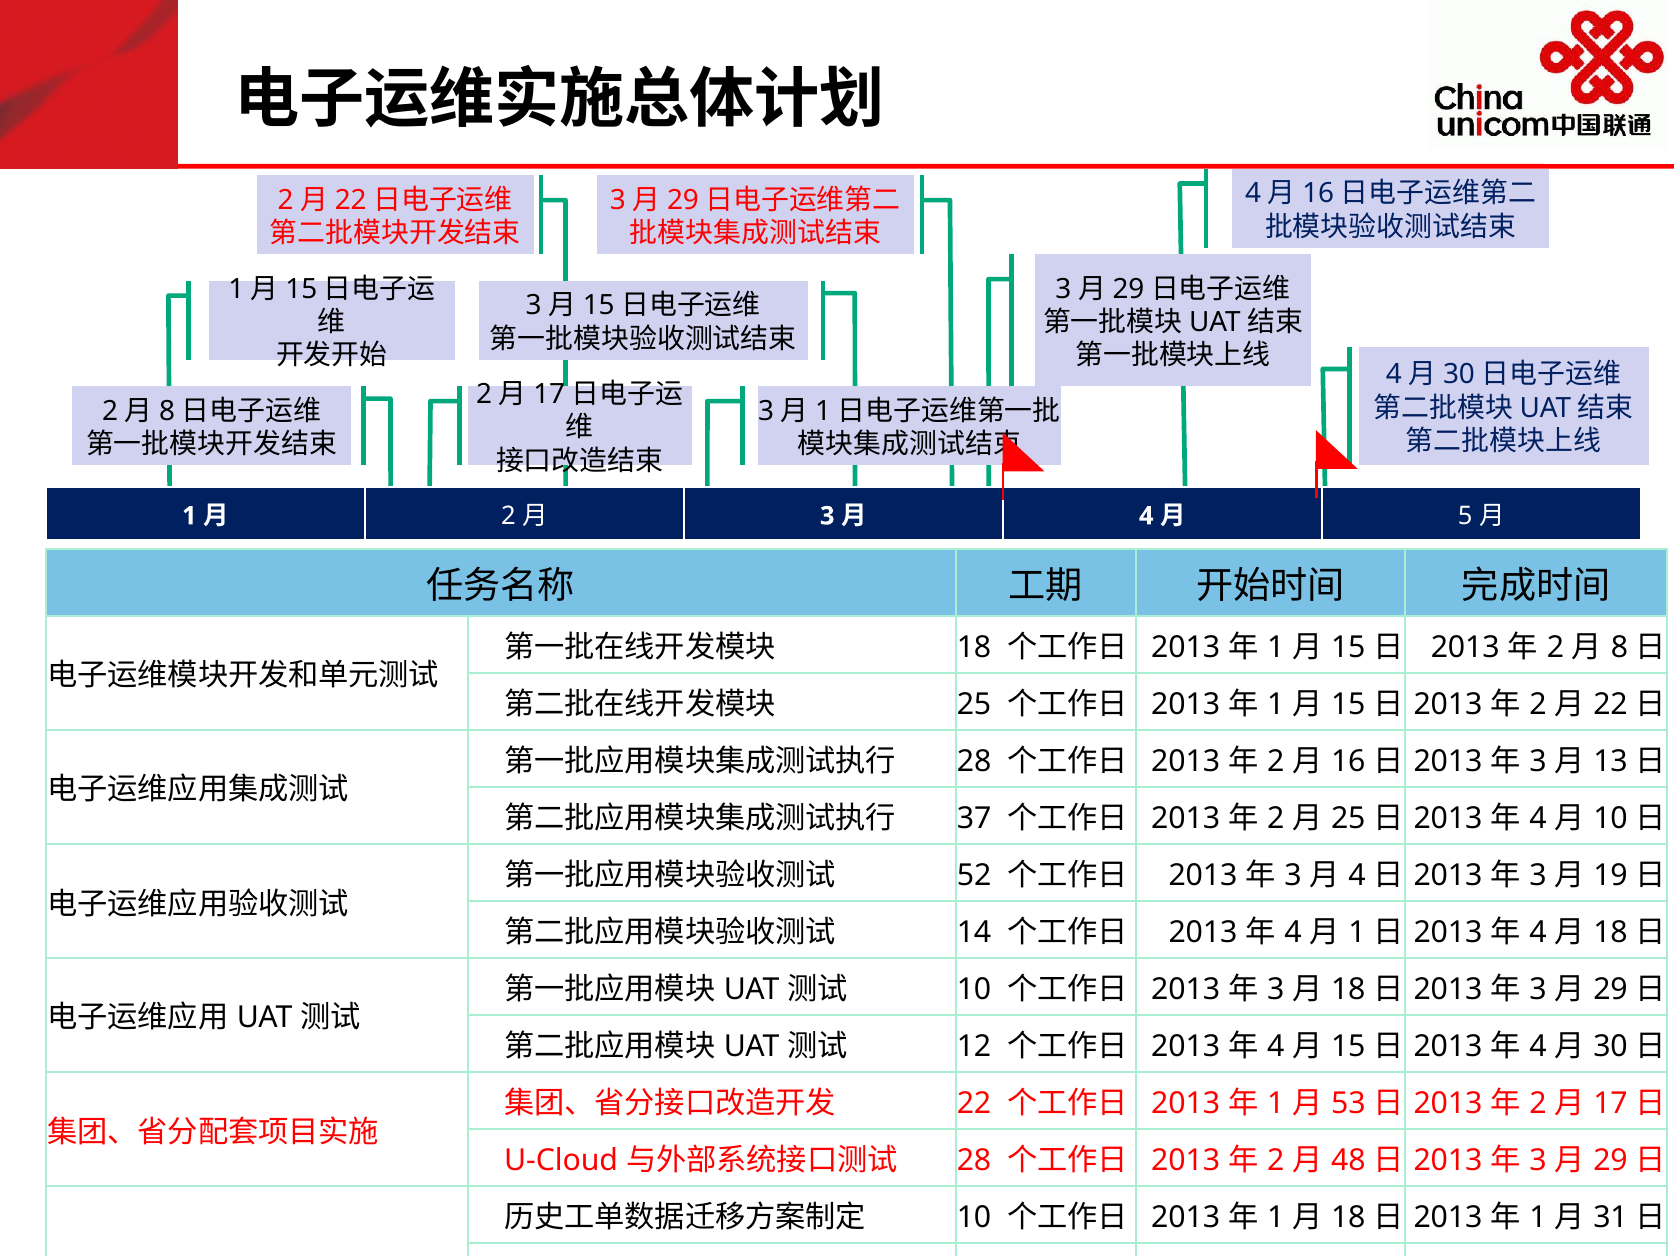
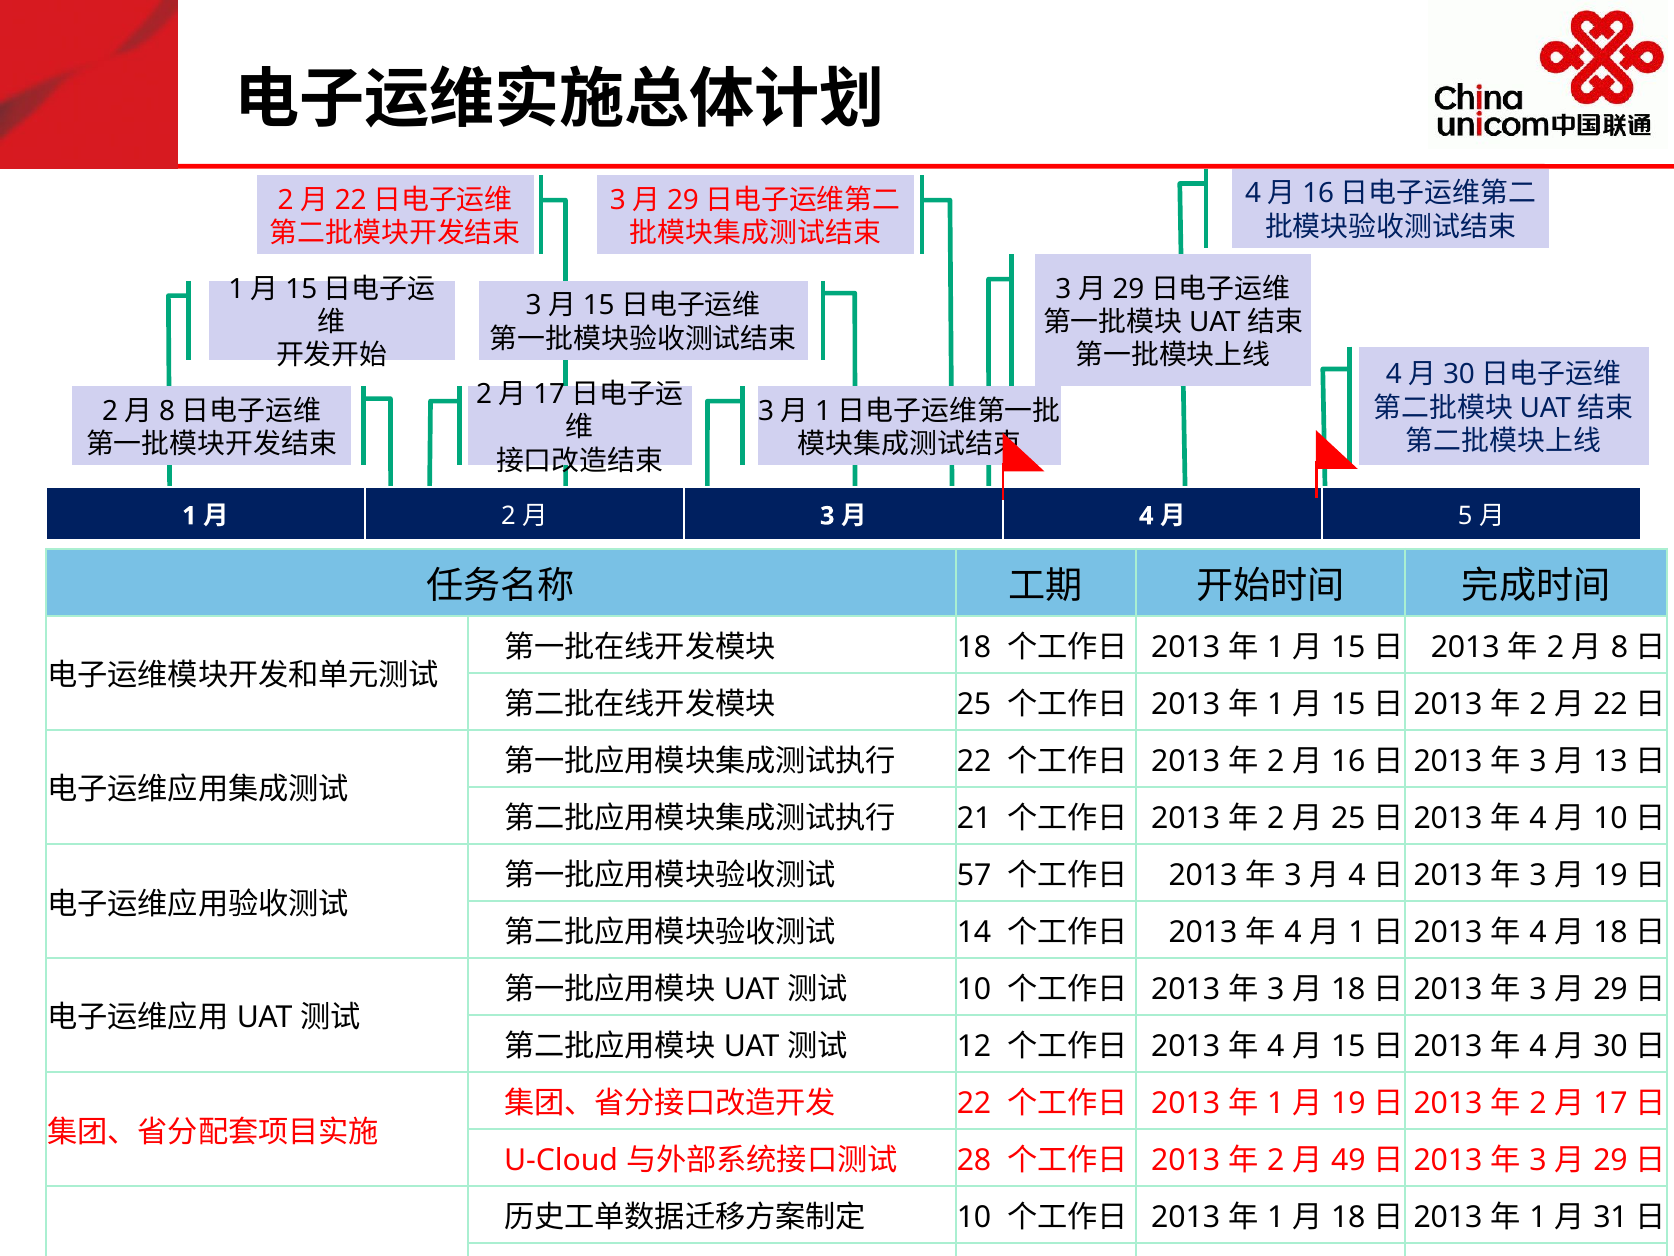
28: 28 -> 22 (974, 761)
37: 37 -> 21 (974, 818)
52: 52 -> 57 (974, 875)
53: 53 -> 19 (1348, 1103)
48: 48 -> 49 (1348, 1160)
